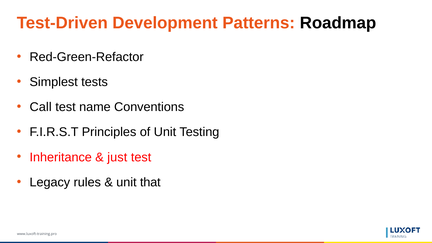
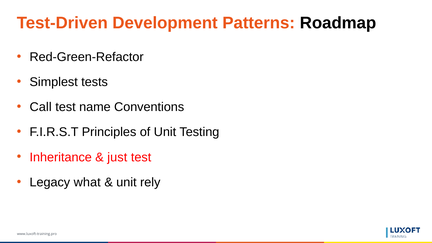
rules: rules -> what (87, 182)
that: that -> rely (150, 182)
